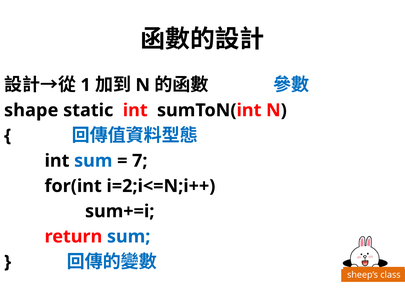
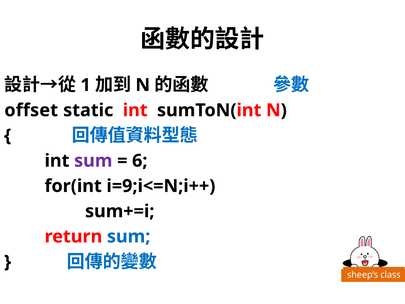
shape: shape -> offset (31, 110)
sum colour: blue -> purple (93, 161)
7: 7 -> 6 (140, 161)
i=2;i<=N;i++: i=2;i<=N;i++ -> i=9;i<=N;i++ (161, 186)
